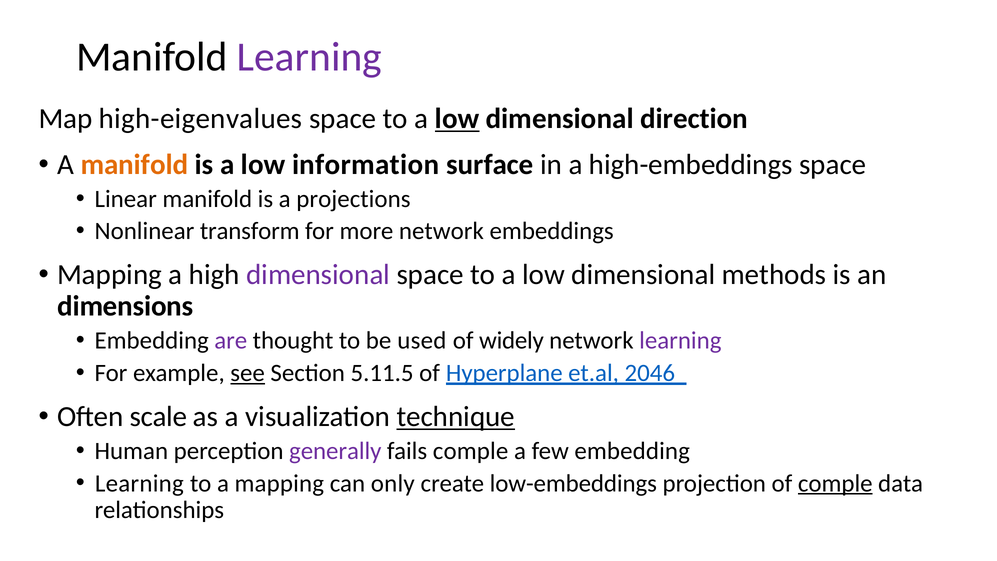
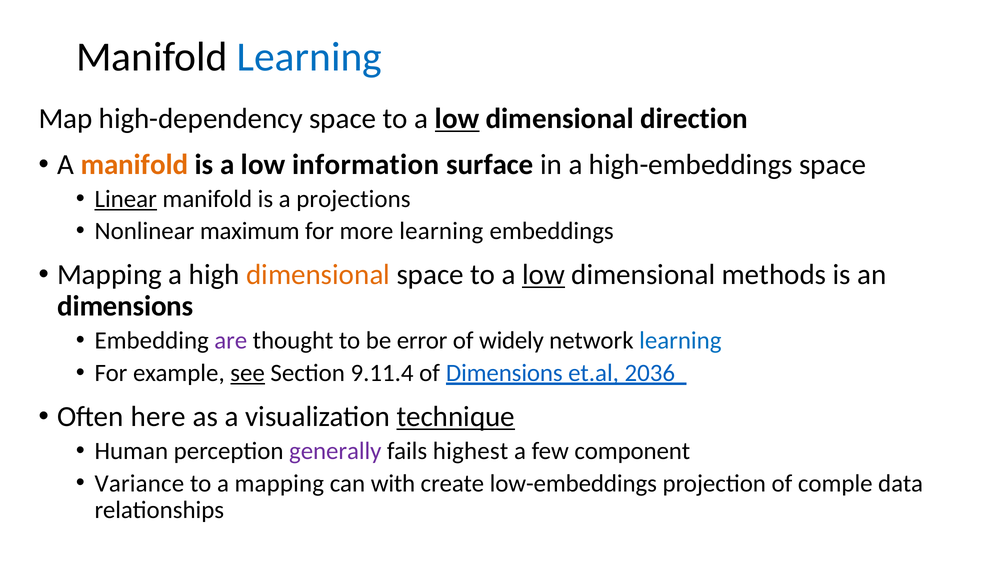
Learning colour: purple -> blue (309, 57)
high-eigenvalues: high-eigenvalues -> high-dependency (201, 119)
Linear underline: none -> present (126, 199)
transform: transform -> maximum (250, 231)
more network: network -> learning (441, 231)
dimensional colour: purple -> orange (318, 275)
low underline: none -> present (544, 275)
used: used -> error (422, 340)
learning colour: purple -> blue (680, 340)
5.11.5: 5.11.5 -> 9.11.4 (382, 373)
of Hyperplane: Hyperplane -> Dimensions (504, 373)
2046: 2046 -> 2036 (650, 373)
scale: scale -> here (158, 417)
fails comple: comple -> highest (471, 451)
few embedding: embedding -> component (632, 451)
Learning: Learning -> Variance (139, 483)
only: only -> with (393, 483)
comple underline: present -> none (835, 483)
